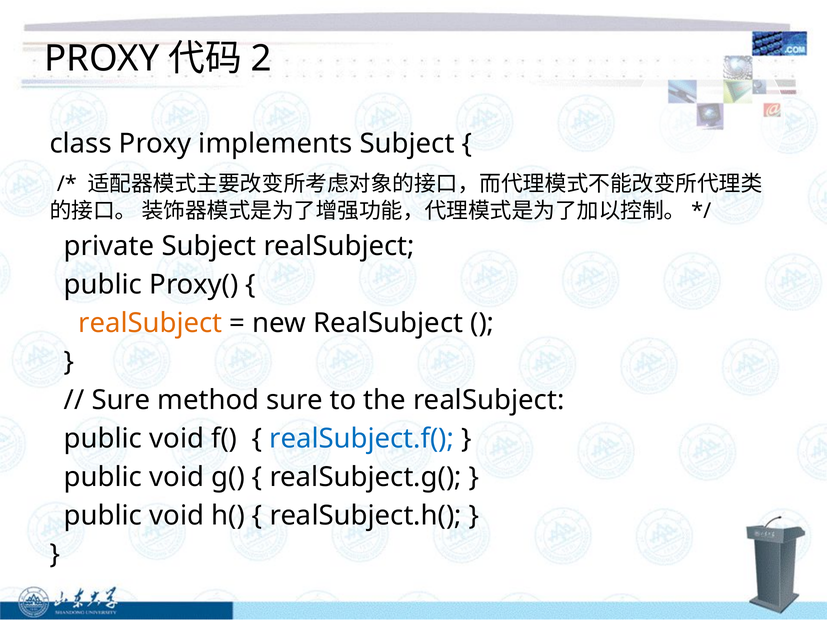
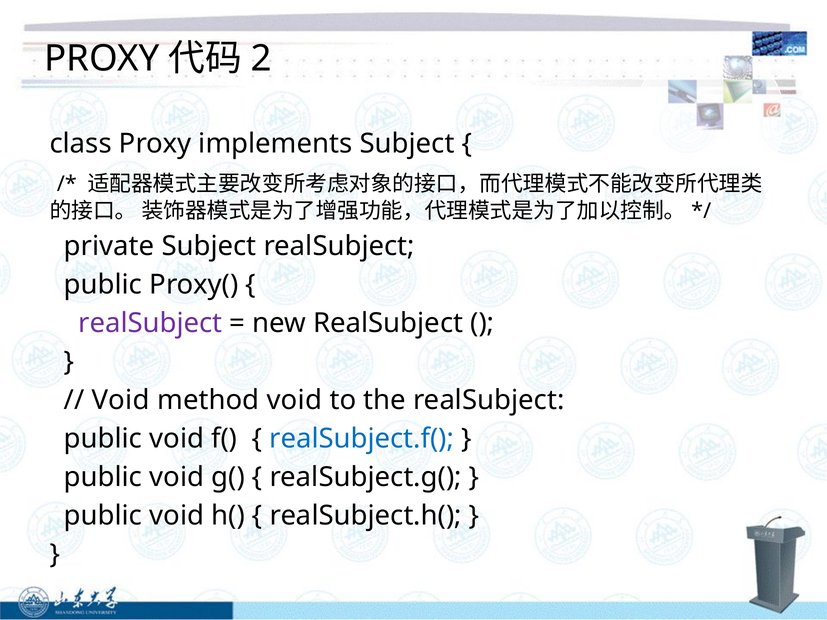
realSubject colour: orange -> purple (150, 323)
Sure: Sure -> Void (121, 400)
method sure: sure -> void (294, 400)
